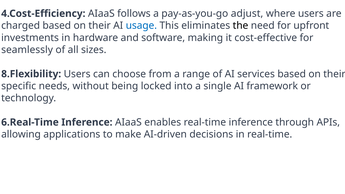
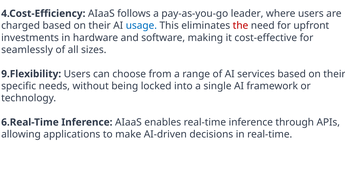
adjust: adjust -> leader (247, 14)
the colour: black -> red (241, 26)
8.Flexibility: 8.Flexibility -> 9.Flexibility (31, 74)
